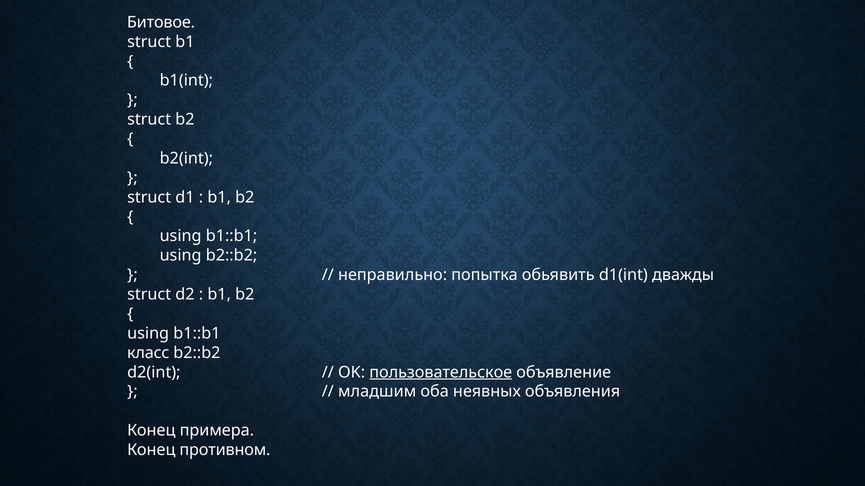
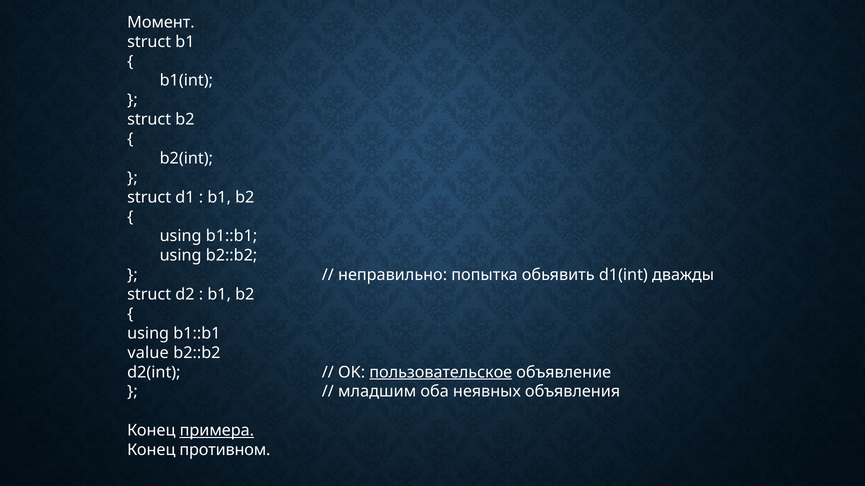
Битовое: Битовое -> Момент (161, 22)
класс: класс -> value (148, 353)
примера underline: none -> present (217, 431)
